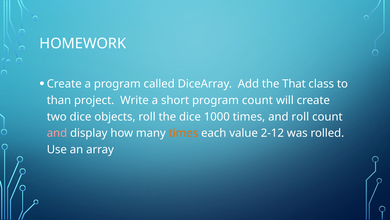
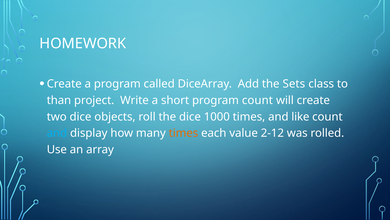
That: That -> Sets (294, 84)
and roll: roll -> like (300, 116)
and colour: pink -> light blue (57, 133)
